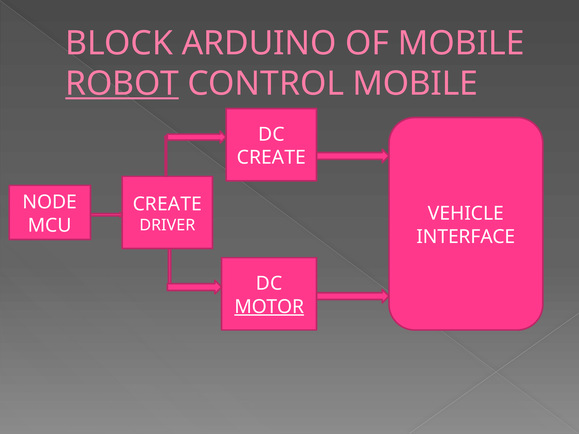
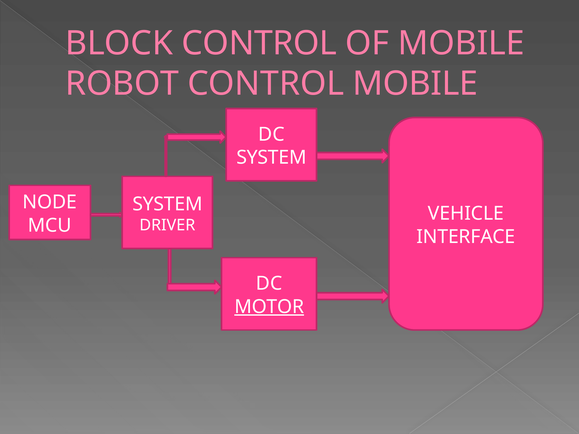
BLOCK ARDUINO: ARDUINO -> CONTROL (259, 43)
ROBOT underline: present -> none (122, 84)
CREATE: CREATE -> SYSTEM (272, 158)
CREATE: CREATE -> SYSTEM (167, 204)
